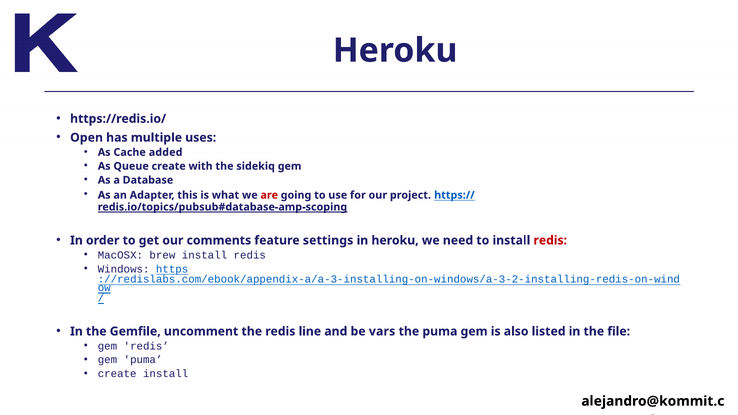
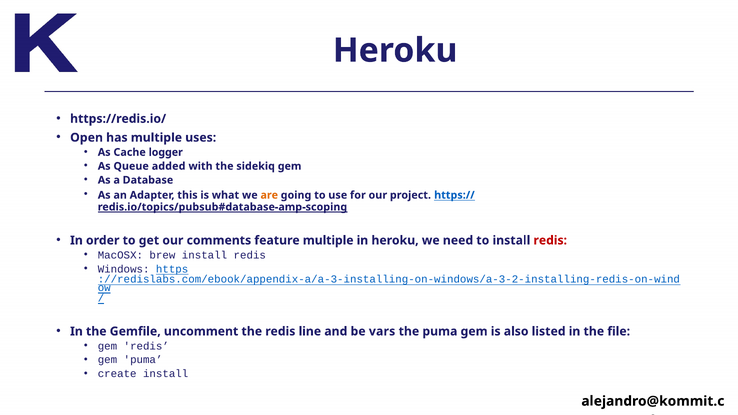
added: added -> logger (166, 152)
Queue create: create -> added (169, 166)
are colour: red -> orange (269, 195)
feature settings: settings -> multiple (328, 240)
